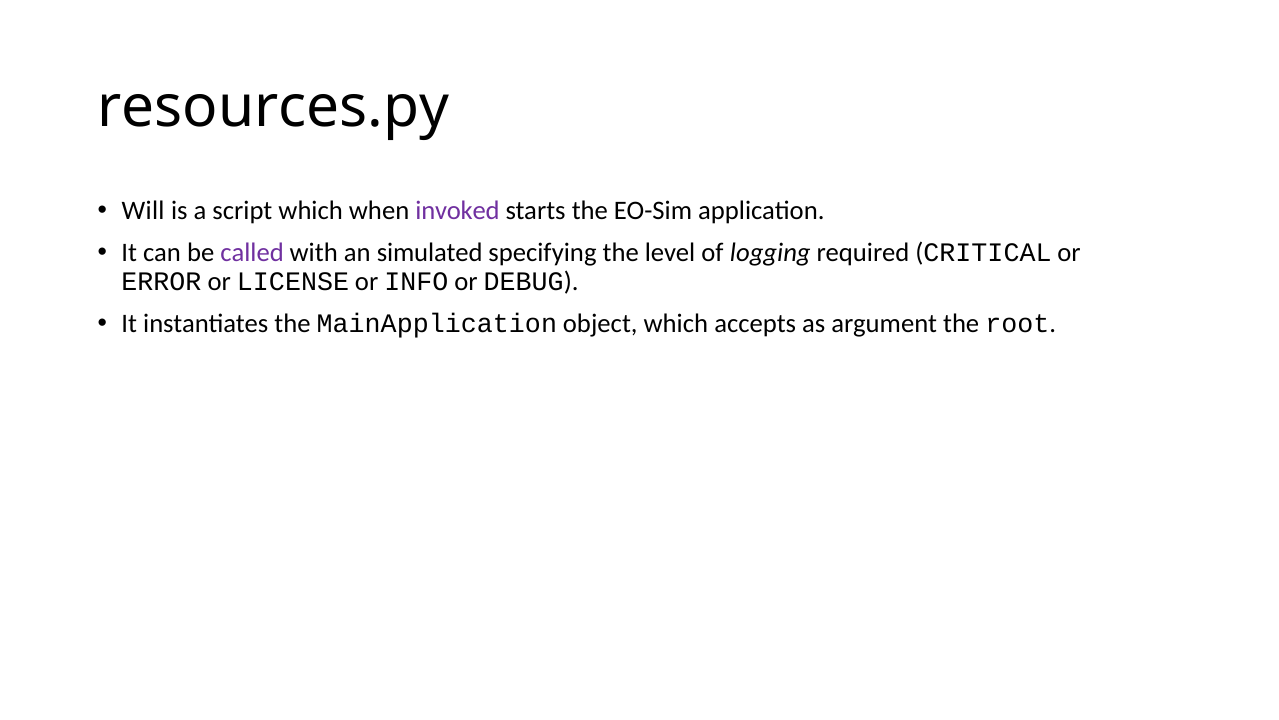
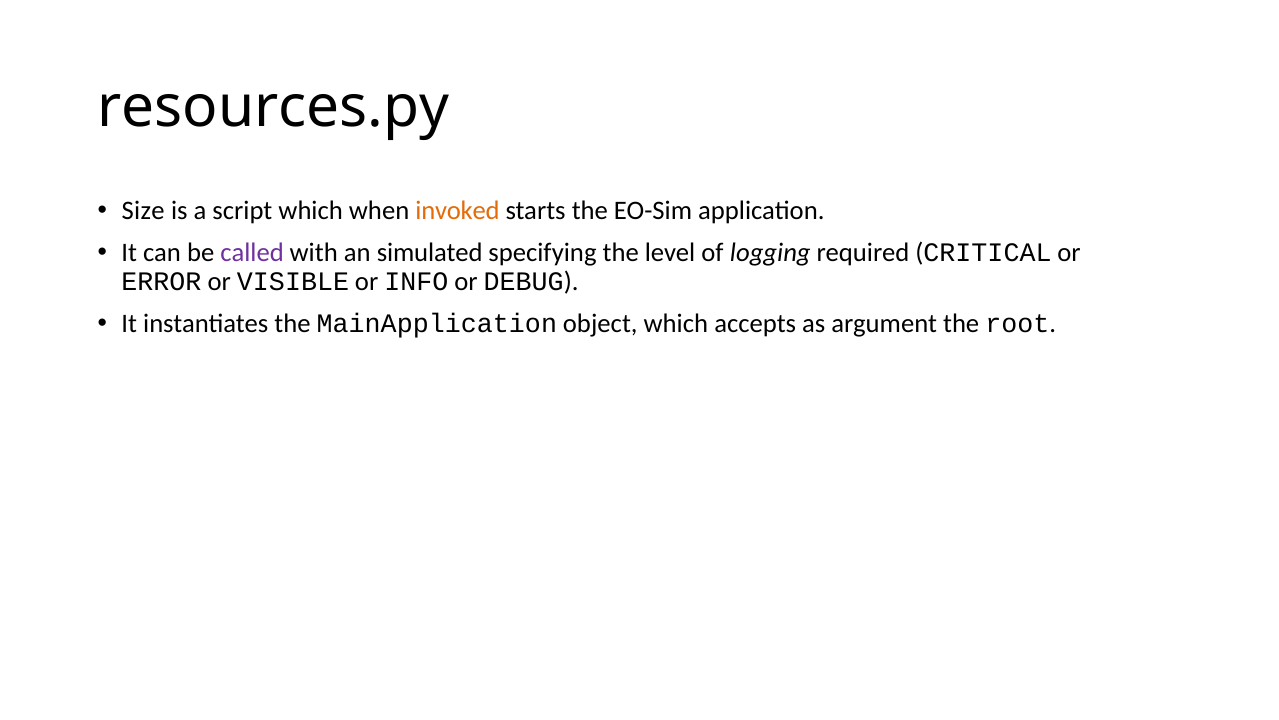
Will: Will -> Size (143, 211)
invoked colour: purple -> orange (458, 211)
LICENSE: LICENSE -> VISIBLE (293, 282)
